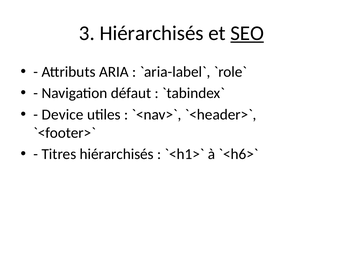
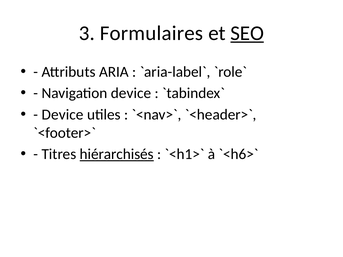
3 Hiérarchisés: Hiérarchisés -> Formulaires (151, 33)
Navigation défaut: défaut -> device (131, 93)
hiérarchisés underline: none -> present (117, 154)
